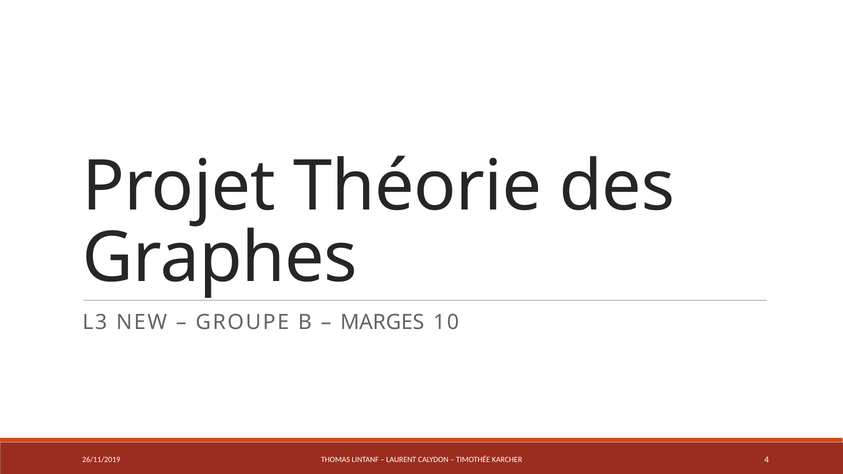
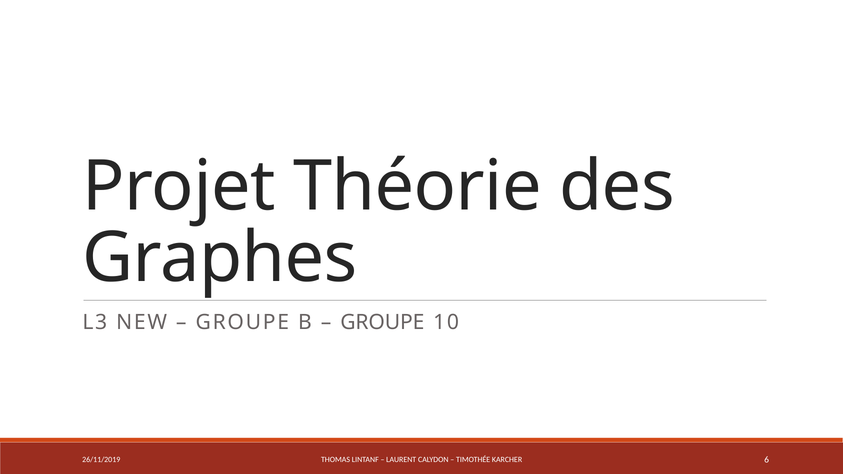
MARGES: MARGES -> GROUPE (382, 323)
4: 4 -> 6 (767, 460)
